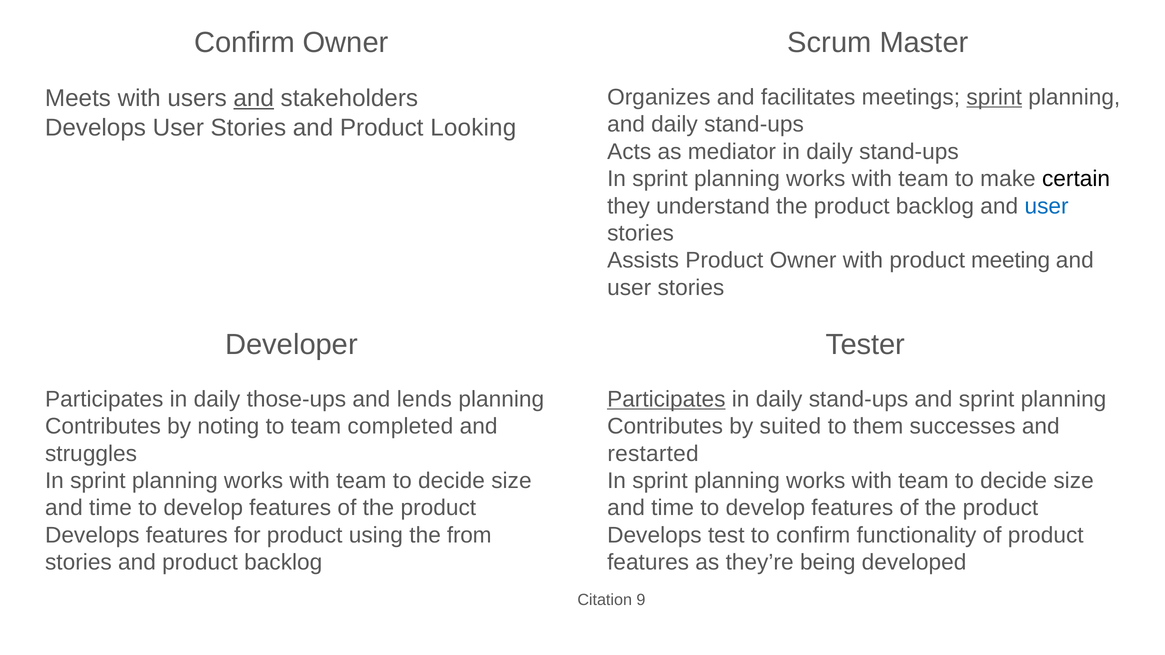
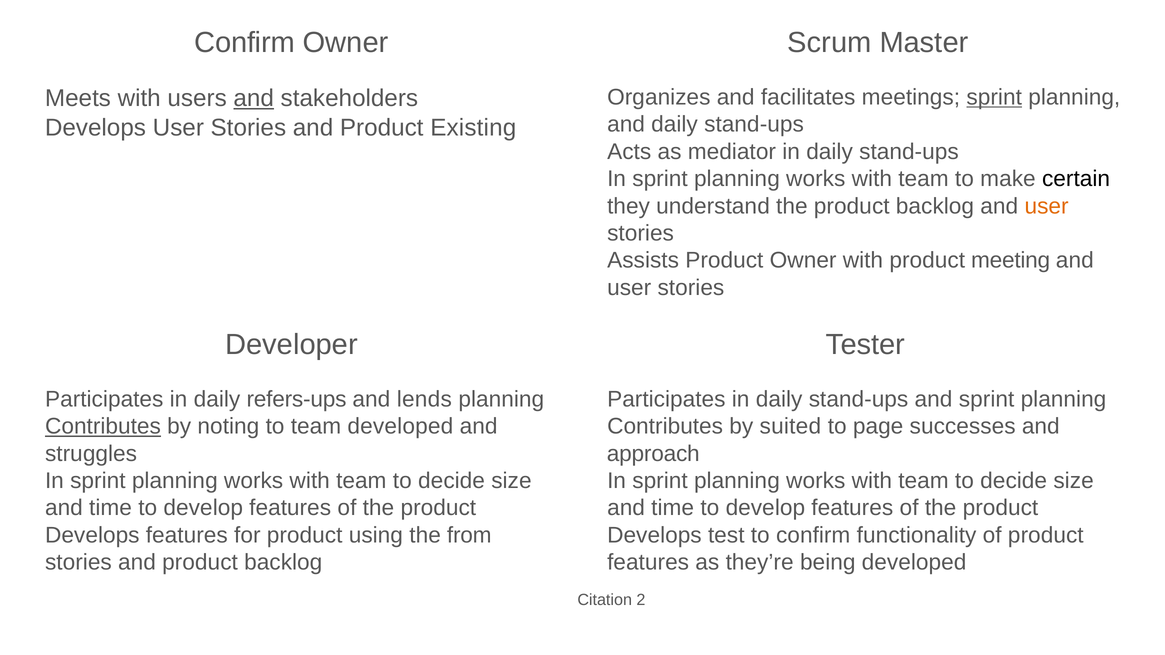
Looking: Looking -> Existing (473, 128)
user colour: blue -> orange (1047, 206)
those-ups: those-ups -> refers-ups (297, 399)
Participates underline: present -> none (666, 399)
Contributes underline: none -> present (103, 427)
team completed: completed -> developed (400, 427)
them: them -> page (878, 427)
restarted: restarted -> approach (653, 454)
9: 9 -> 2 (641, 600)
